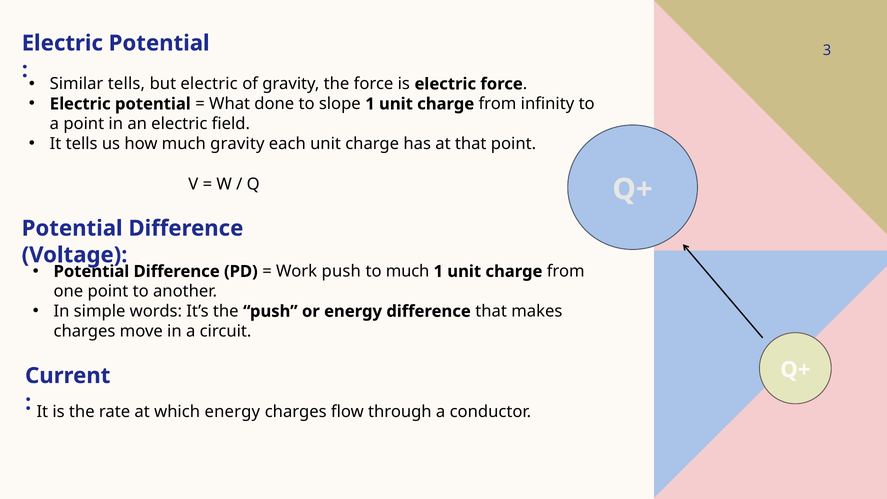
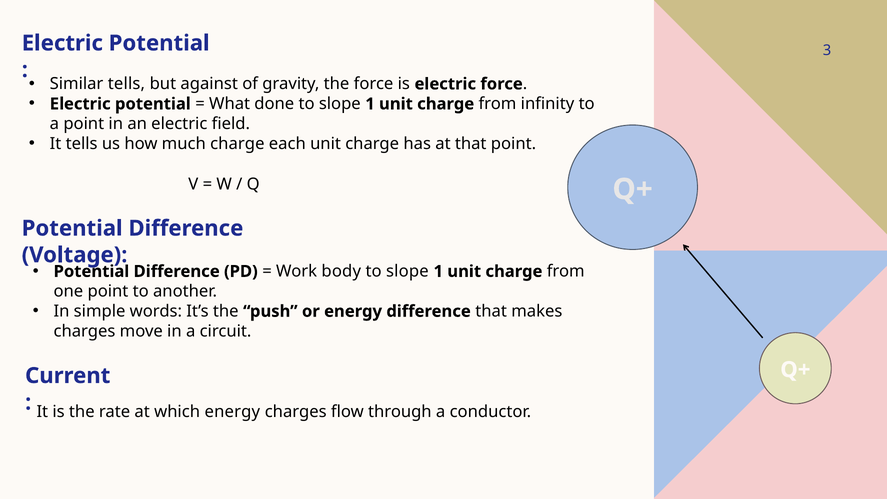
but electric: electric -> against (209, 84)
much gravity: gravity -> charge (237, 144)
Work push: push -> body (341, 271)
much: much -> slope (407, 271)
